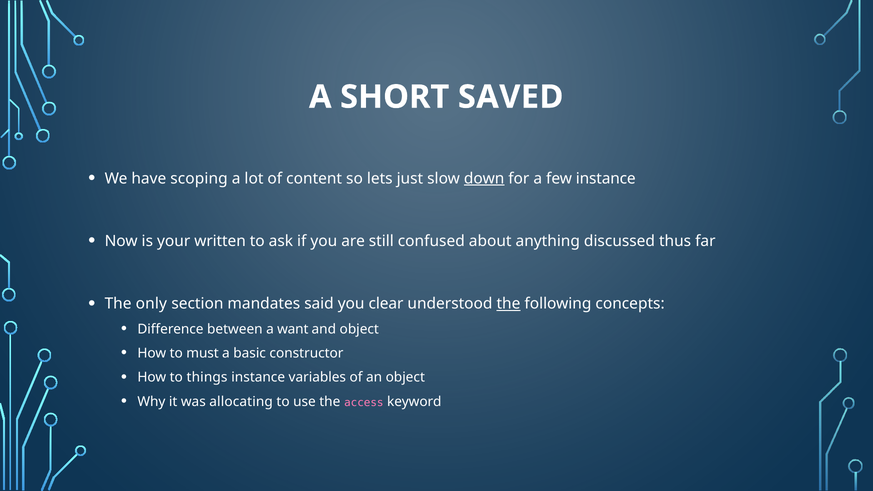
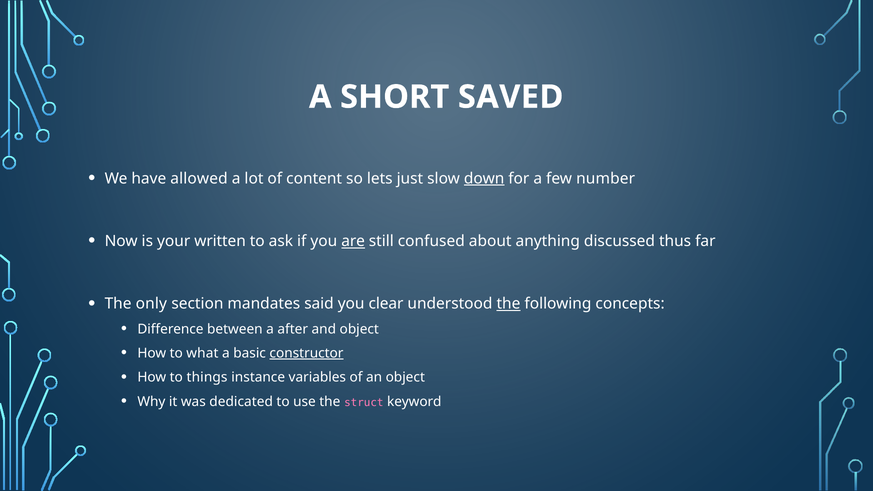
scoping: scoping -> allowed (199, 178)
few instance: instance -> number (606, 178)
are underline: none -> present (353, 241)
want: want -> after (293, 329)
must: must -> what (202, 353)
constructor underline: none -> present (306, 353)
allocating: allocating -> dedicated (241, 402)
access: access -> struct (364, 402)
